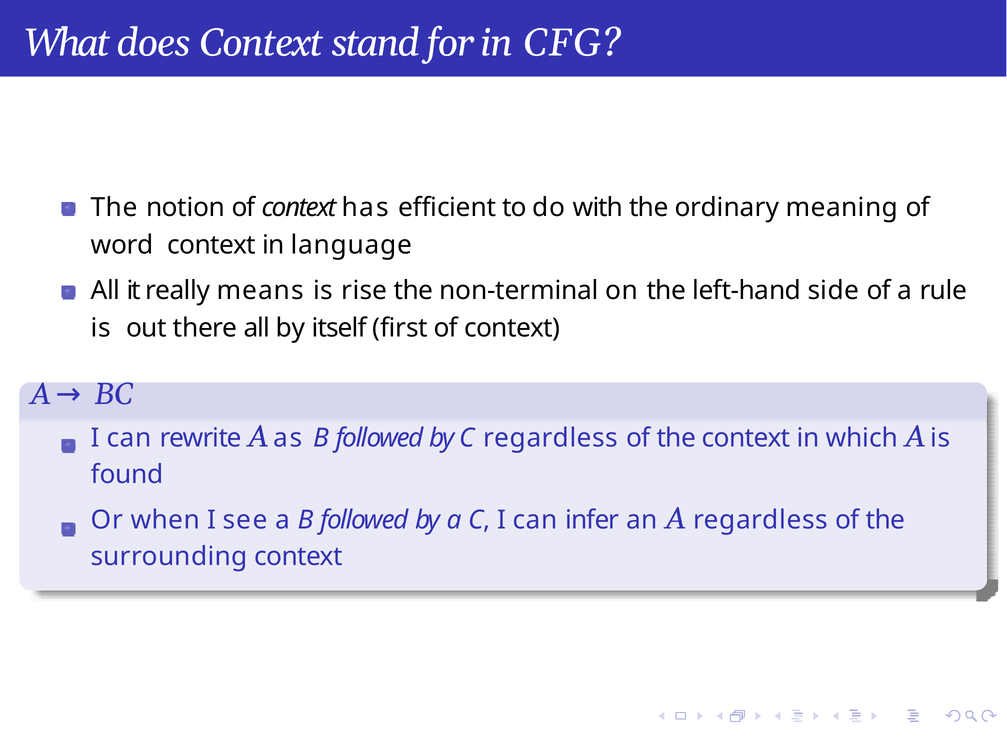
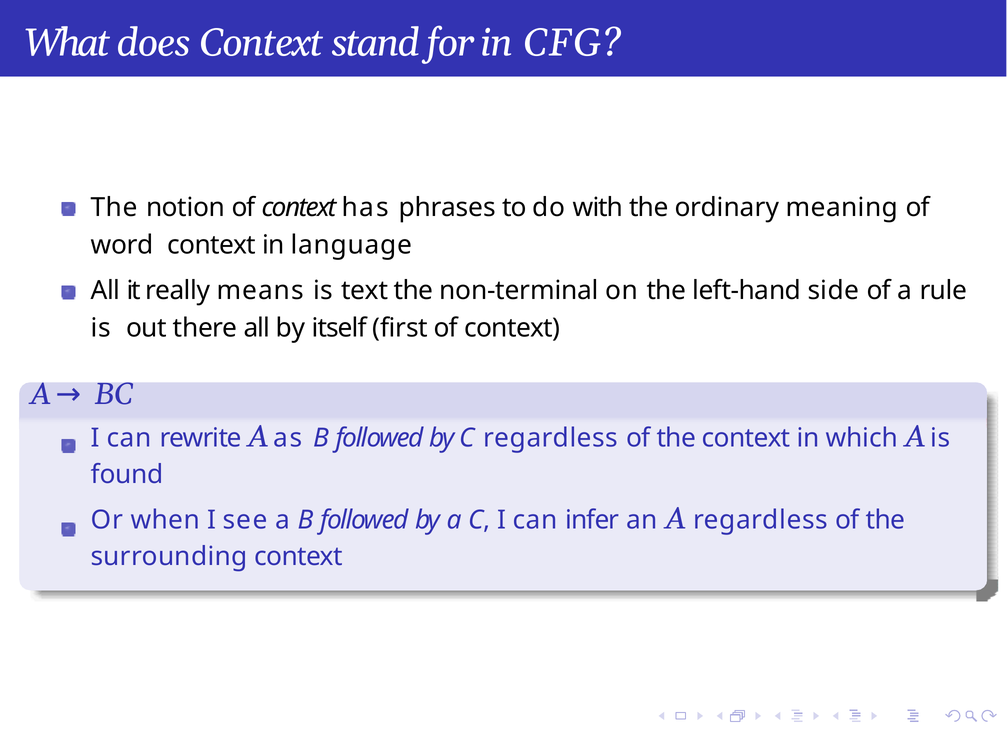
efficient: efficient -> phrases (447, 208)
rise: rise -> text (365, 291)
